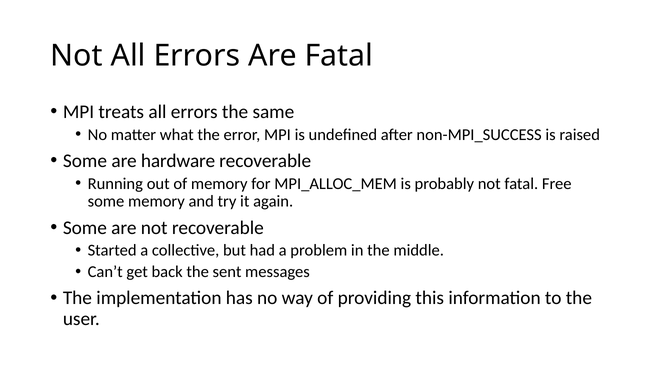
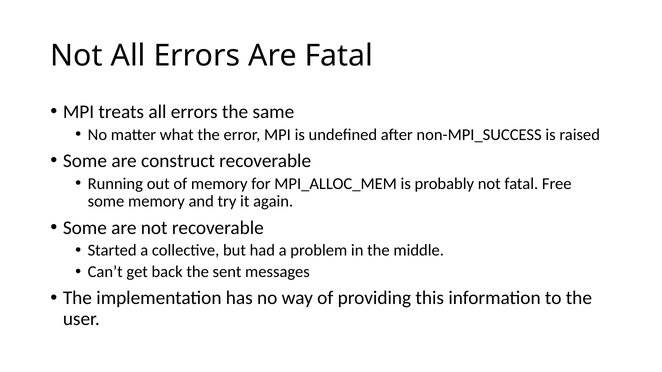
hardware: hardware -> construct (178, 161)
